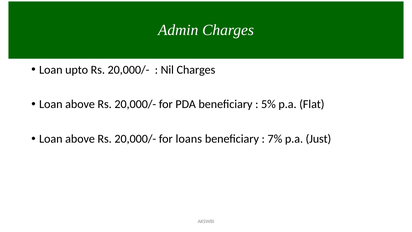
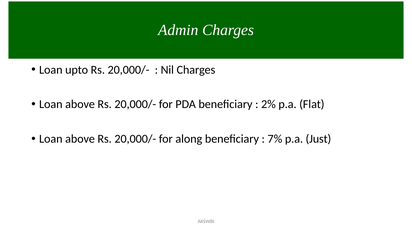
5%: 5% -> 2% (268, 104)
loans: loans -> along (189, 139)
